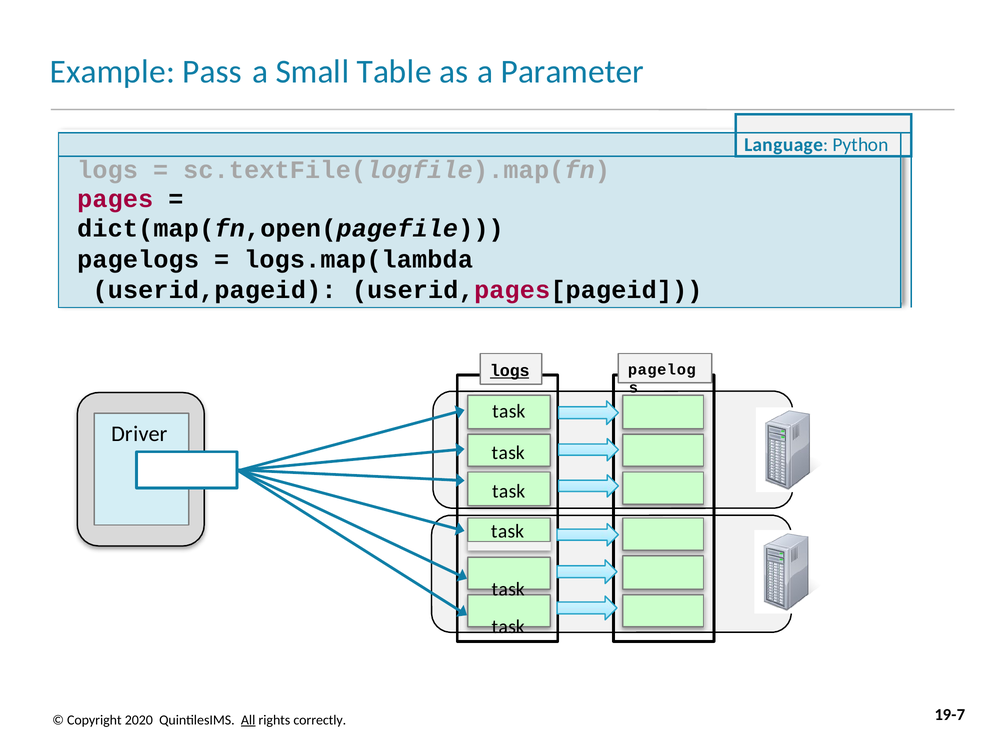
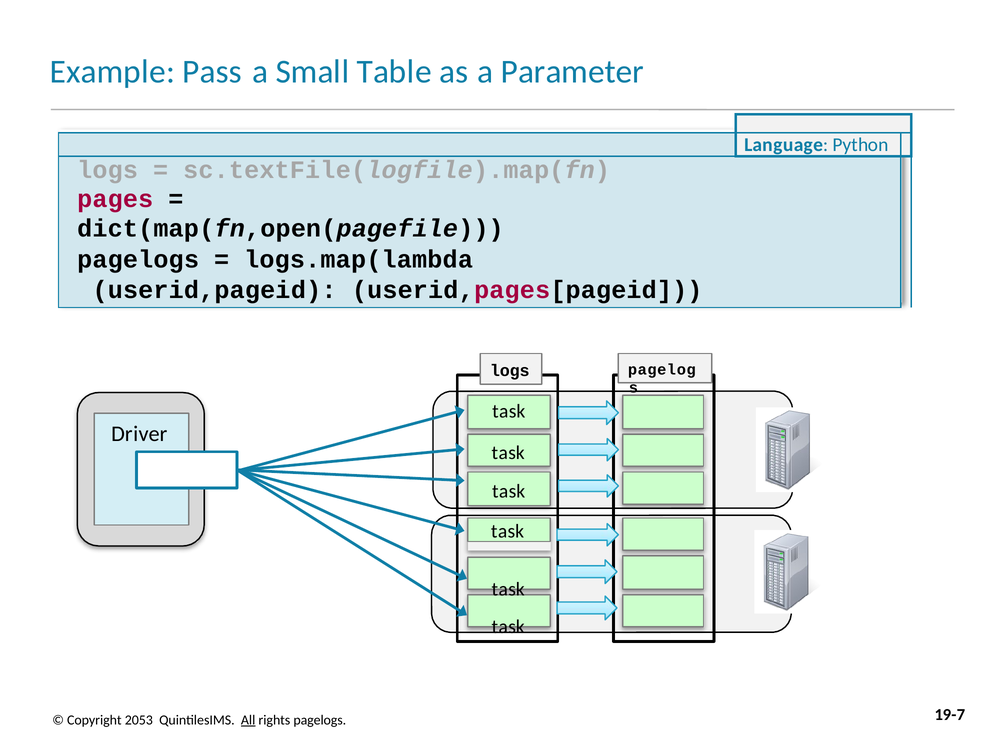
logs underline: present -> none (510, 371)
2020: 2020 -> 2053 (139, 720)
rights correctly: correctly -> pagelogs (320, 720)
